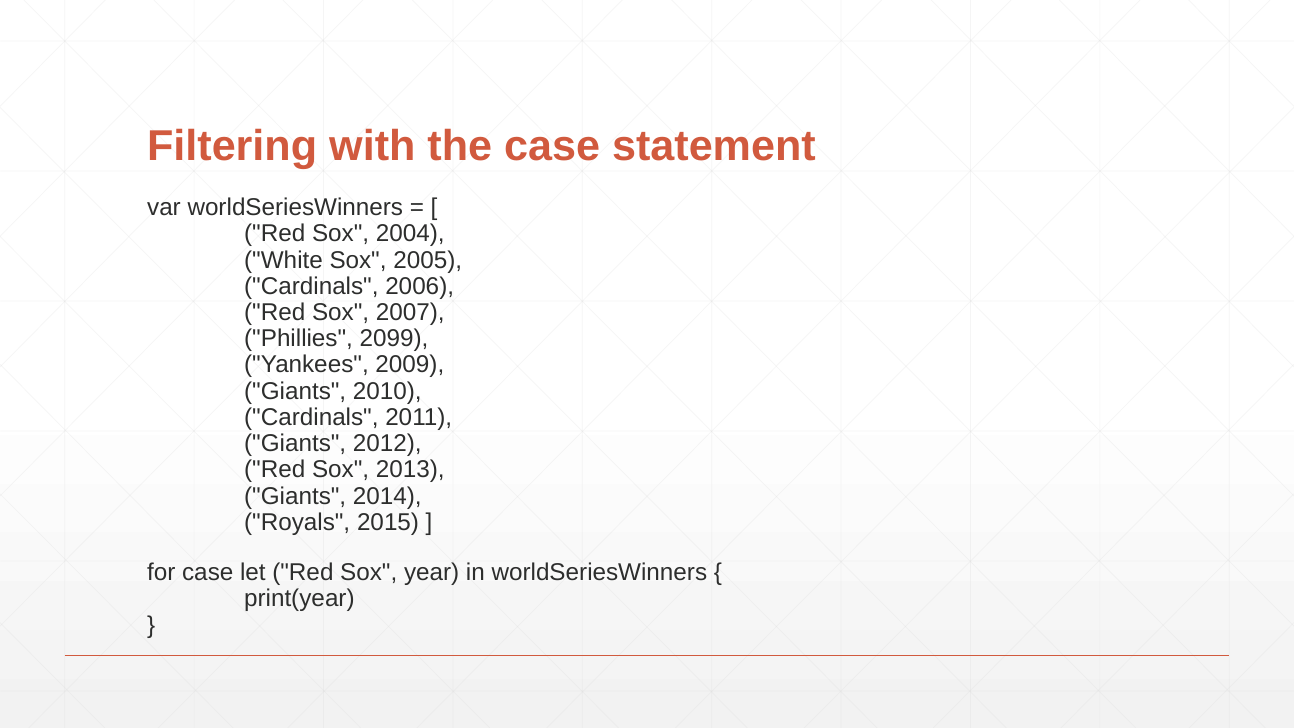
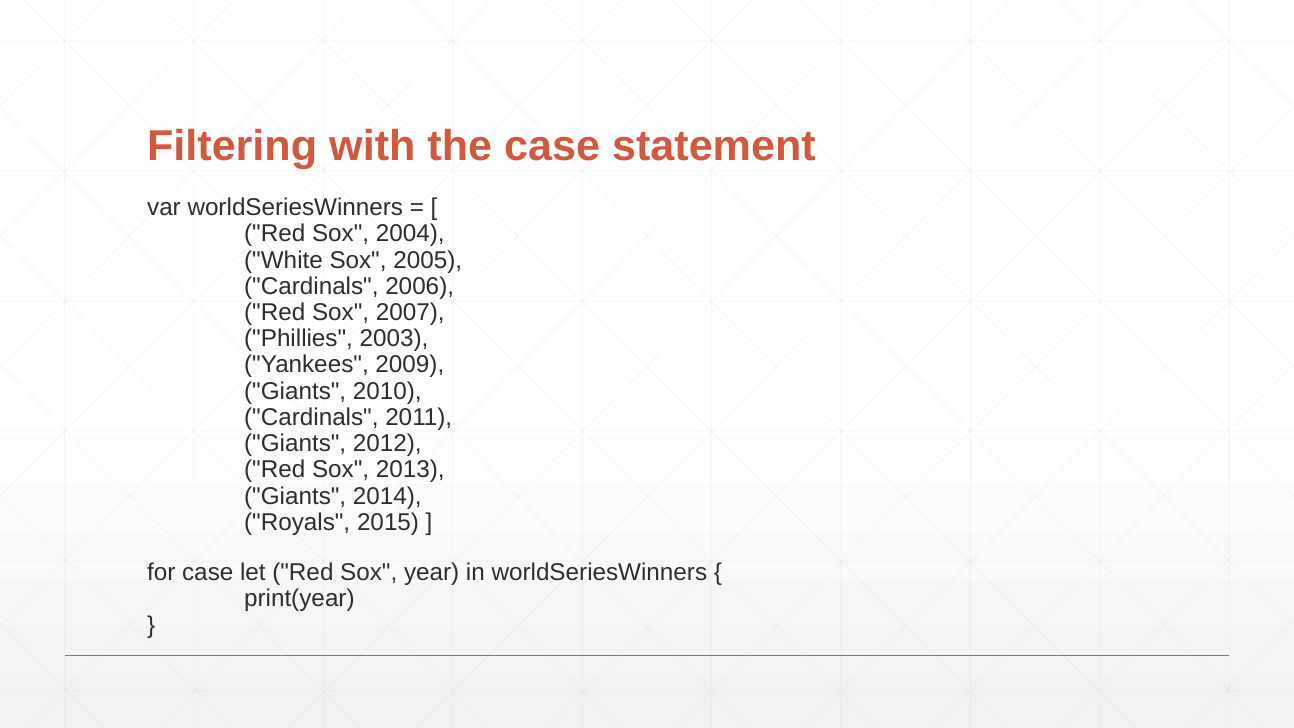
2099: 2099 -> 2003 (394, 339)
